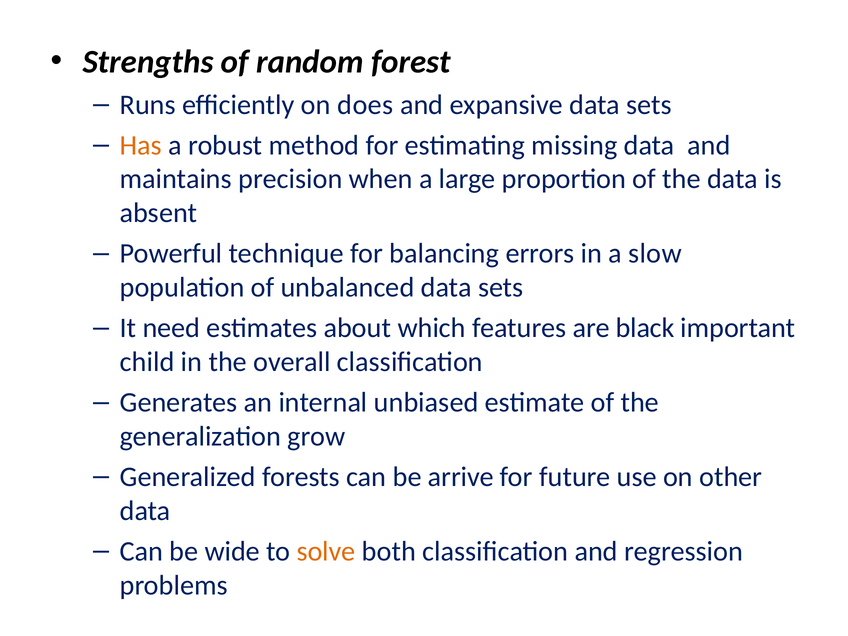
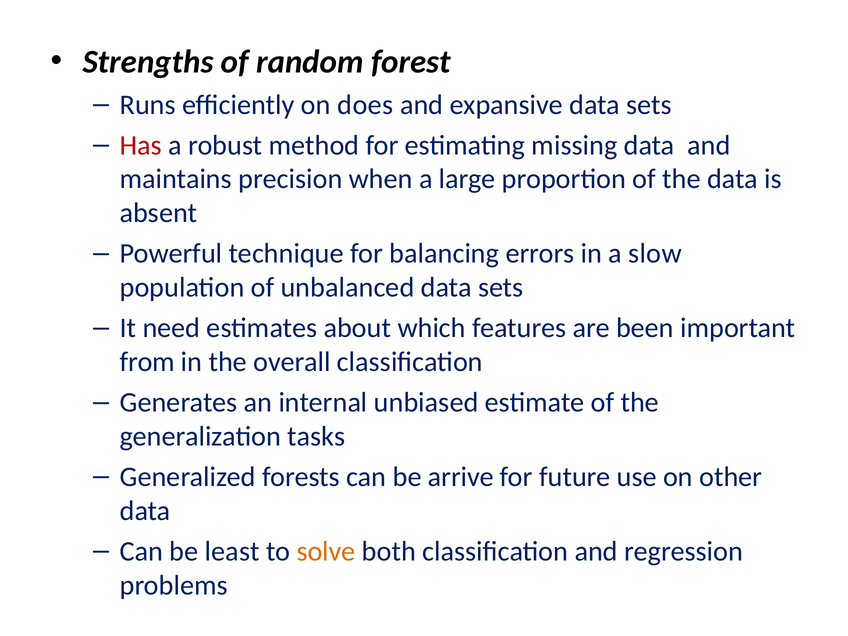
Has colour: orange -> red (141, 145)
black: black -> been (645, 328)
child: child -> from (147, 362)
grow: grow -> tasks (316, 436)
wide: wide -> least (232, 551)
